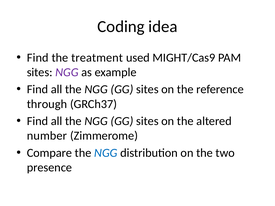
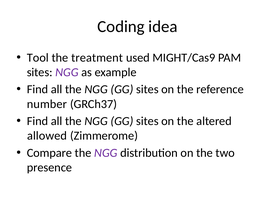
Find: Find -> Tool (38, 58)
through: through -> number (47, 104)
number: number -> allowed (47, 136)
NGG colour: blue -> purple (106, 153)
